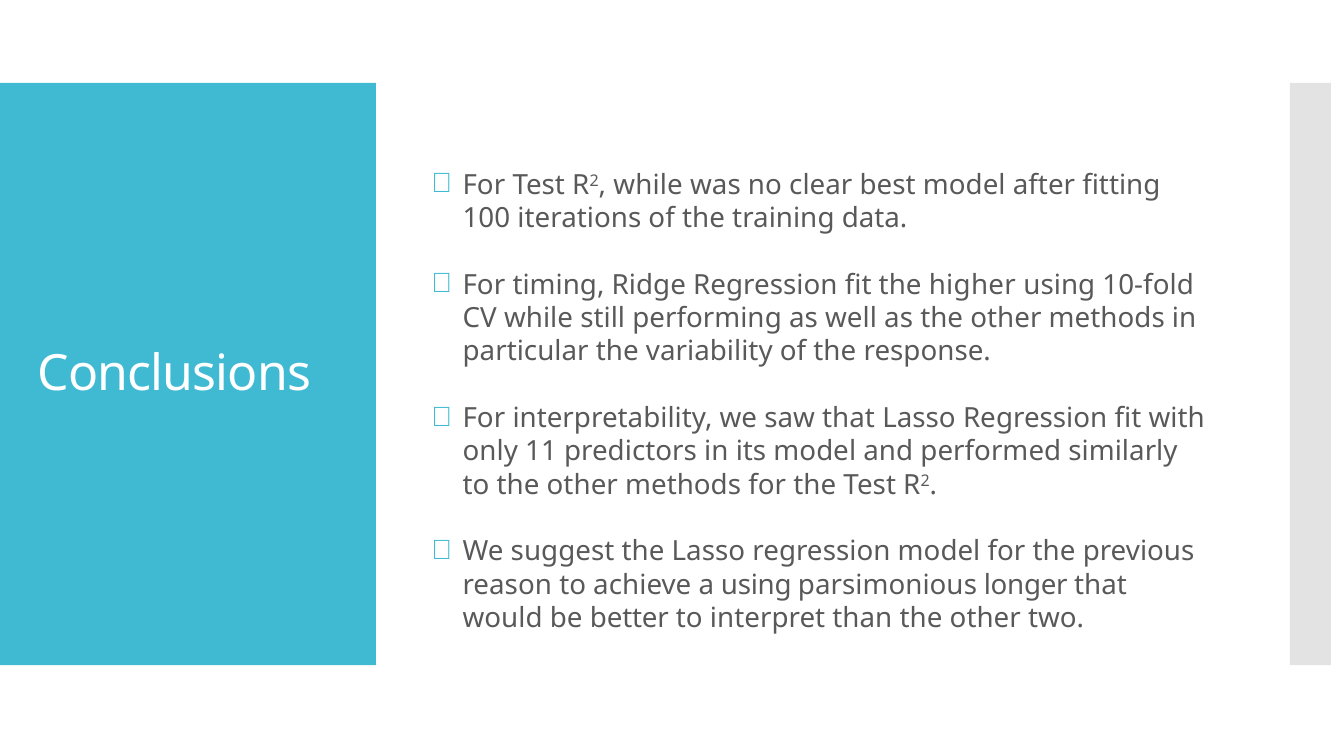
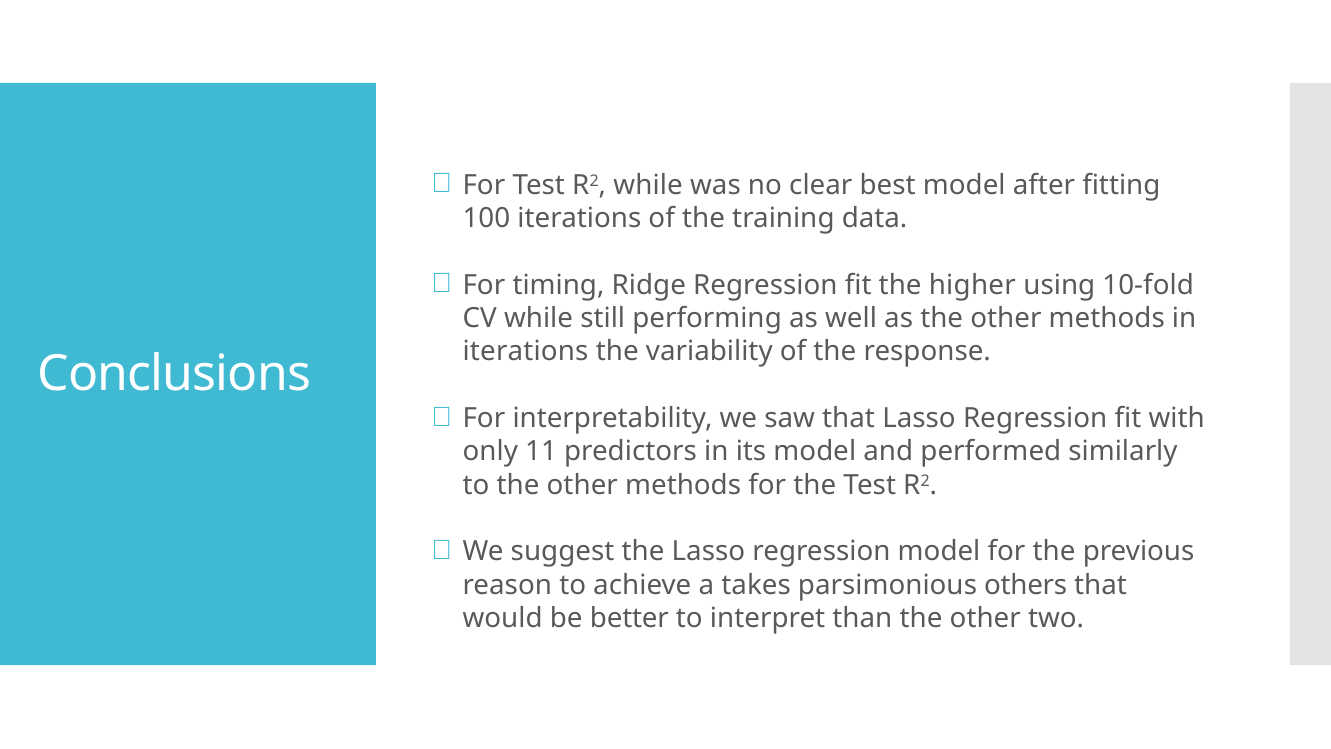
particular: particular -> iterations (526, 352)
a using: using -> takes (756, 585)
longer: longer -> others (1026, 585)
